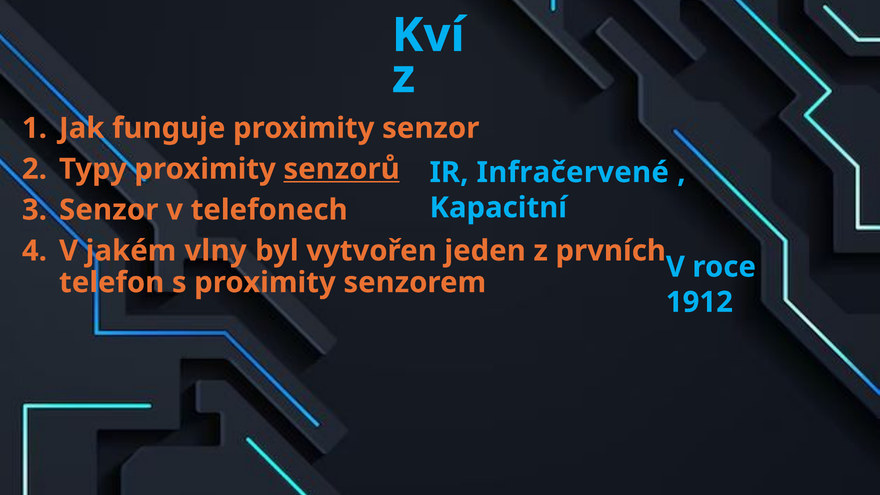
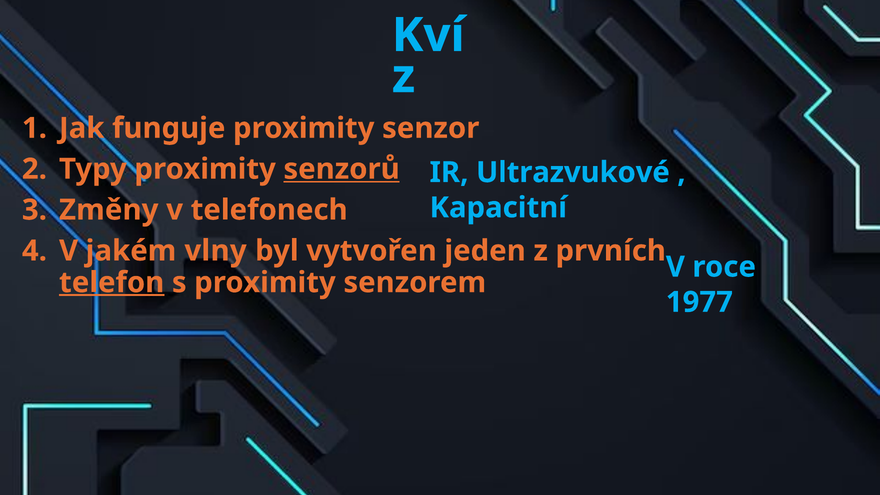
Infračervené: Infračervené -> Ultrazvukové (573, 172)
Senzor: Senzor -> Změny (109, 210)
telefon underline: none -> present (112, 283)
1912: 1912 -> 1977 (699, 302)
